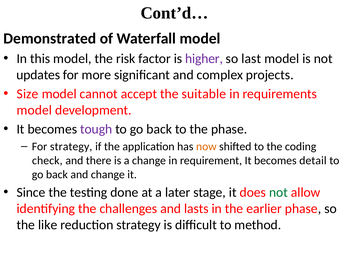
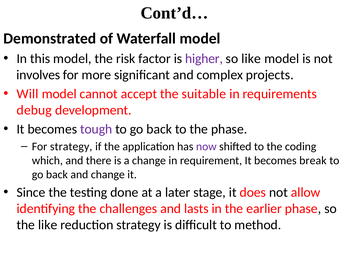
so last: last -> like (251, 59)
updates: updates -> involves (38, 75)
Size: Size -> Will (28, 94)
model: model -> debug (34, 110)
now colour: orange -> purple (206, 146)
check: check -> which (47, 160)
detail: detail -> break (313, 160)
not colour: green -> black (278, 192)
